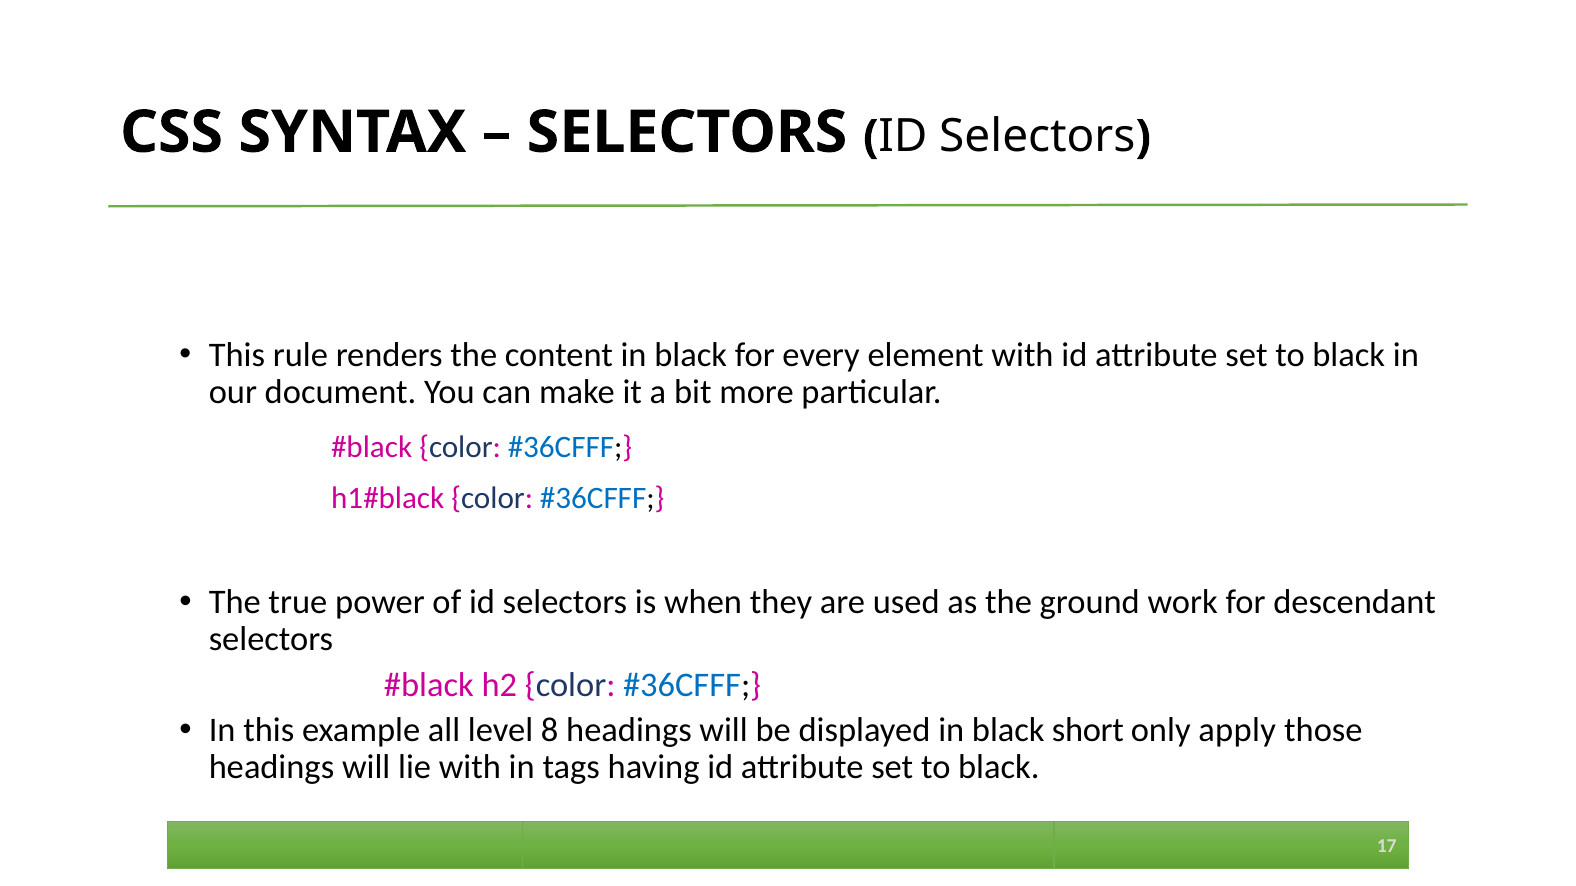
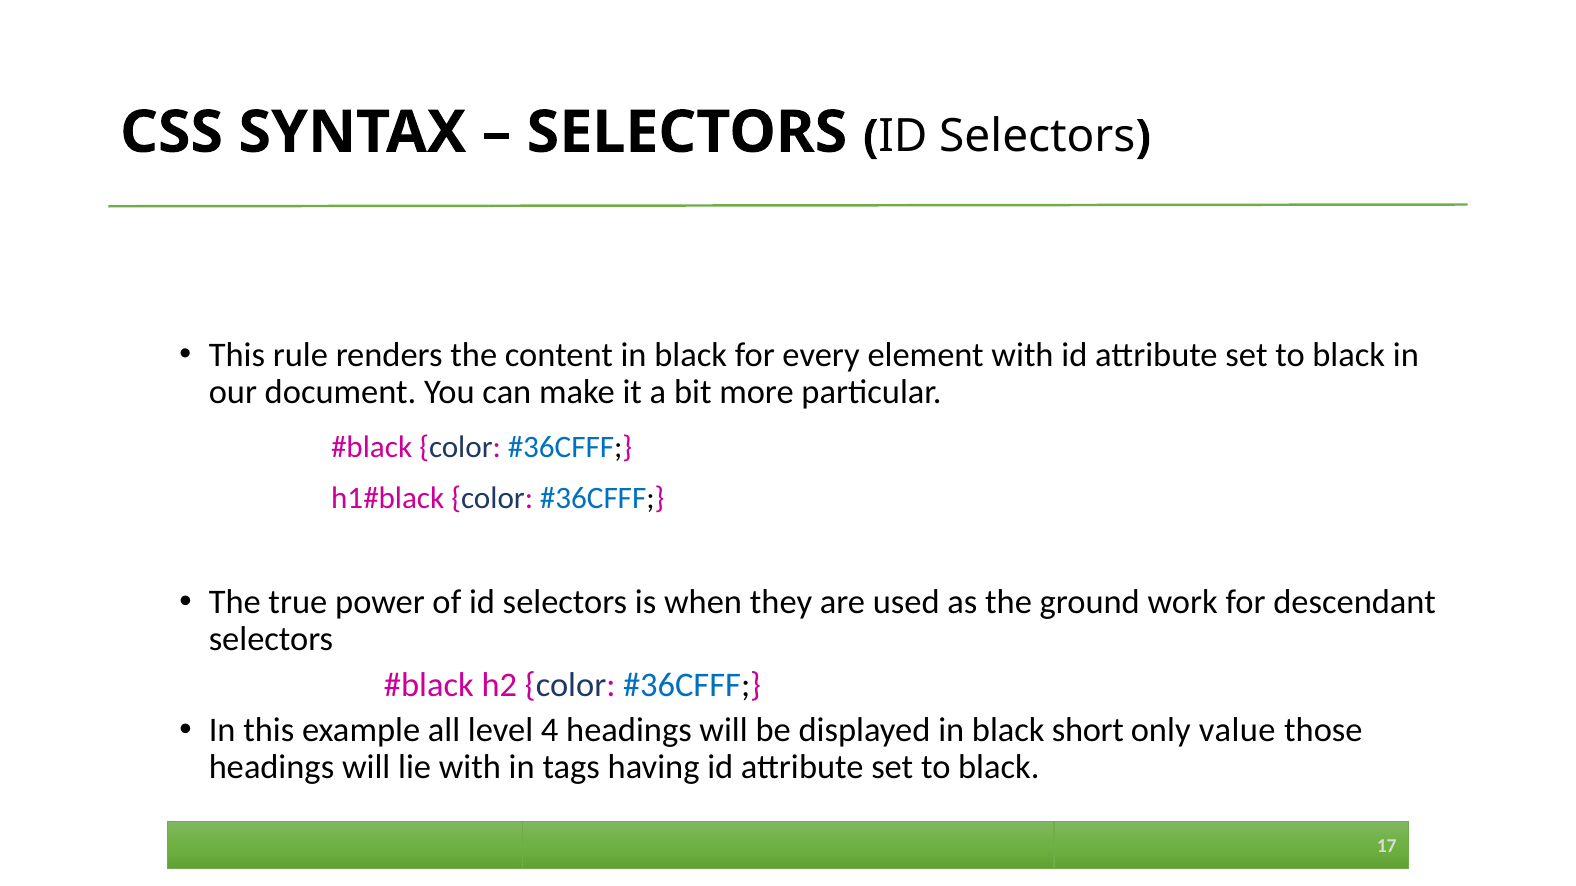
8: 8 -> 4 (550, 730)
apply: apply -> value (1237, 730)
